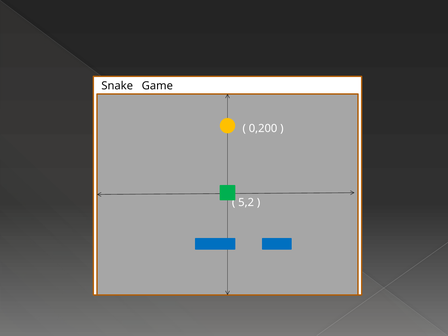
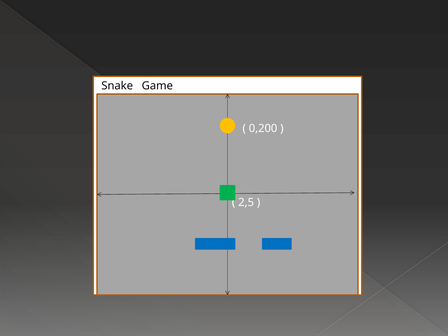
5,2: 5,2 -> 2,5 (246, 202)
